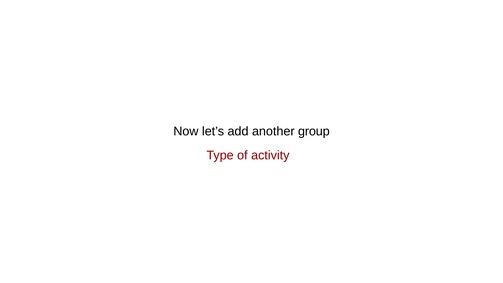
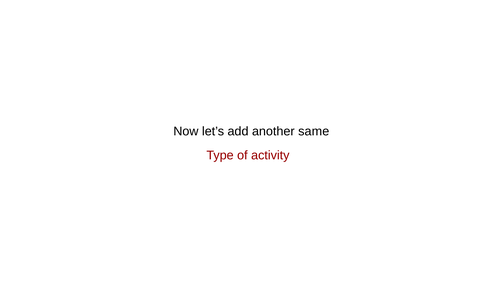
group: group -> same (314, 131)
